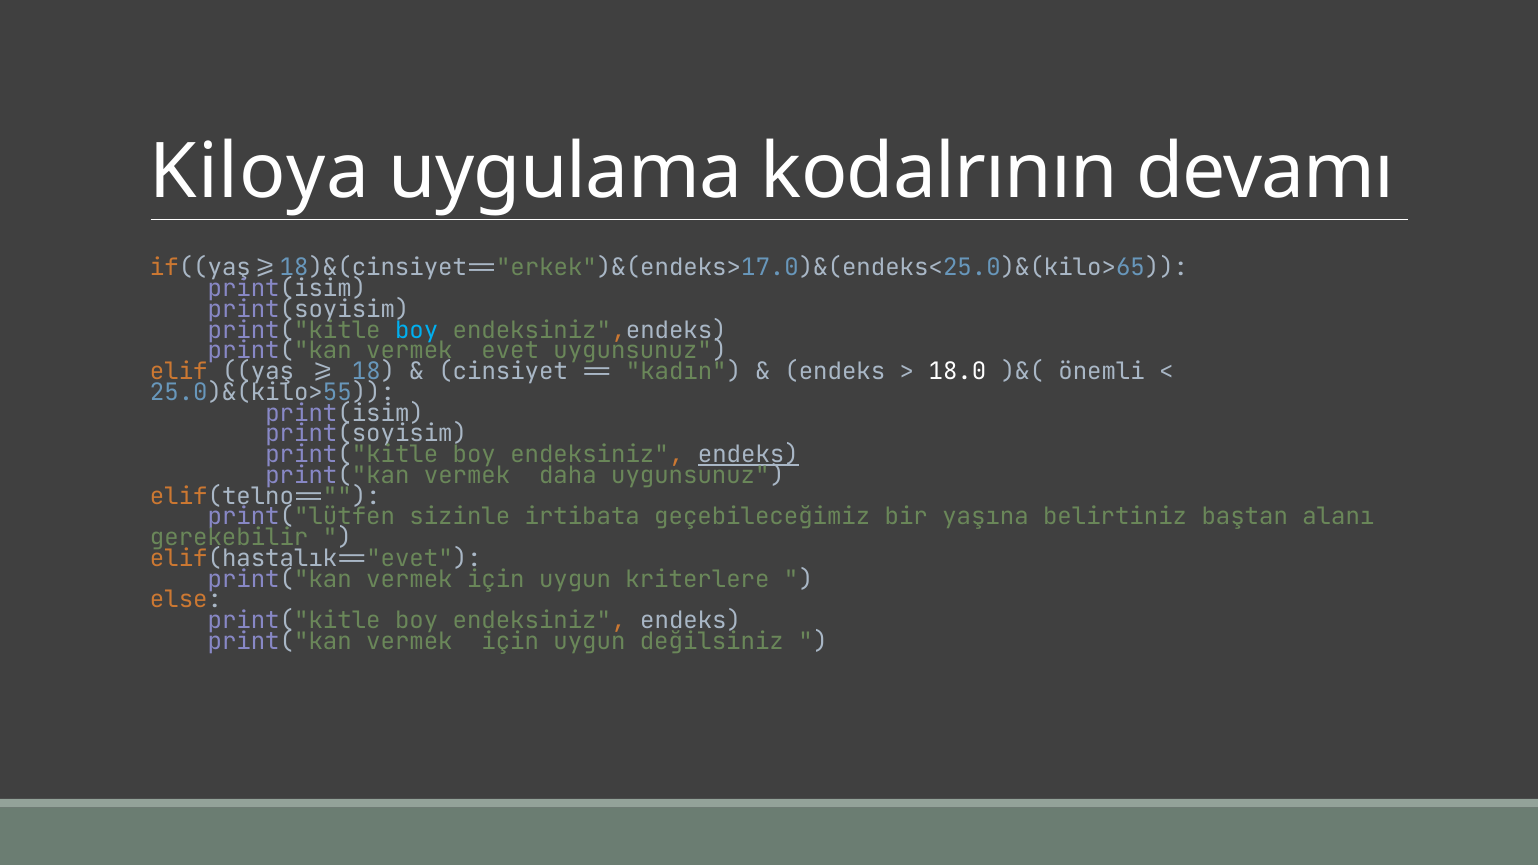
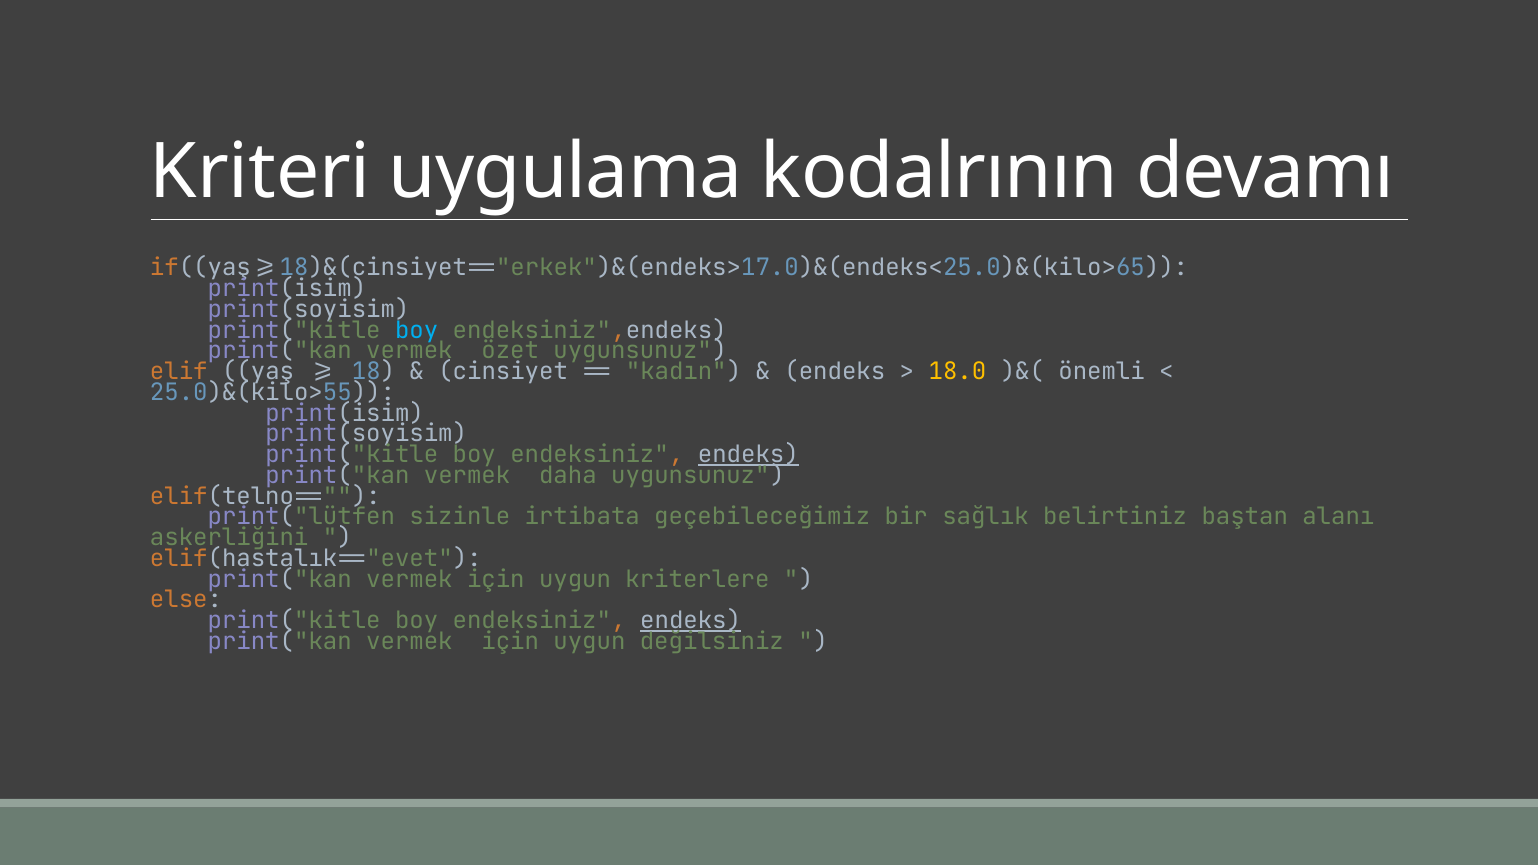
Kiloya: Kiloya -> Kriteri (260, 172)
evet: evet -> özet (510, 351)
18.0 colour: white -> yellow (957, 372)
yaşına: yaşına -> sağlık (985, 517)
gerekebilir: gerekebilir -> askerliğini (229, 538)
endeks underline: none -> present (691, 621)
